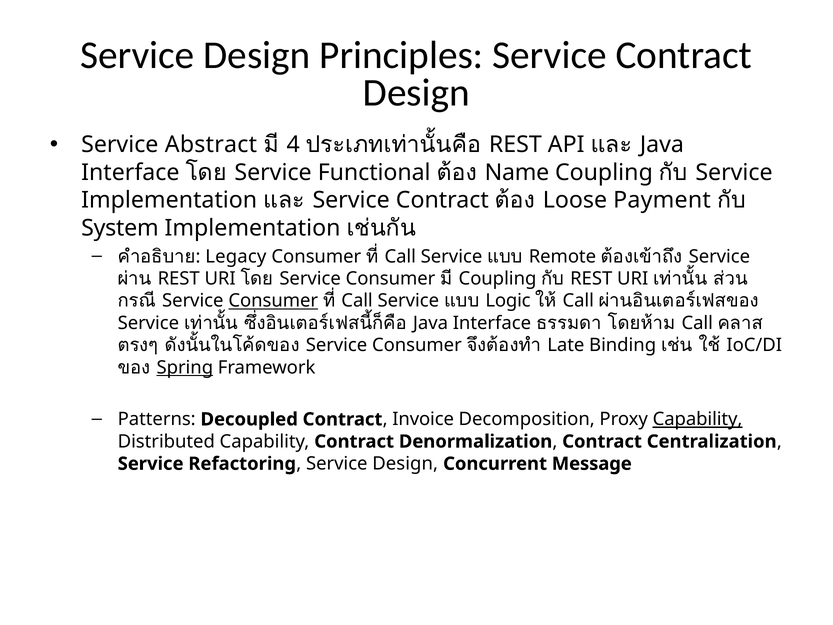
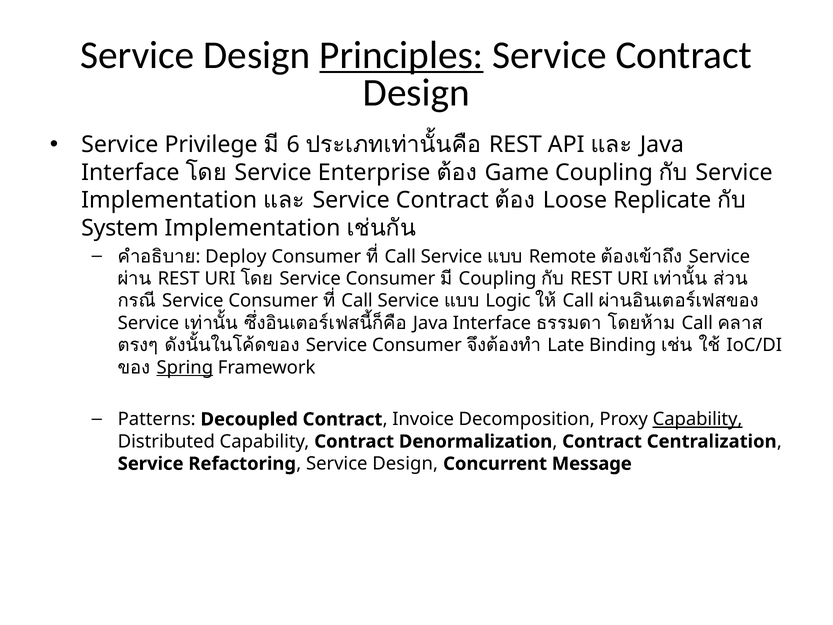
Principles underline: none -> present (401, 55)
Abstract: Abstract -> Privilege (211, 145)
4: 4 -> 6 (293, 145)
Functional: Functional -> Enterprise (374, 172)
Name: Name -> Game (517, 172)
Payment: Payment -> Replicate (662, 200)
Legacy: Legacy -> Deploy (236, 256)
Consumer underline: present -> none (273, 301)
